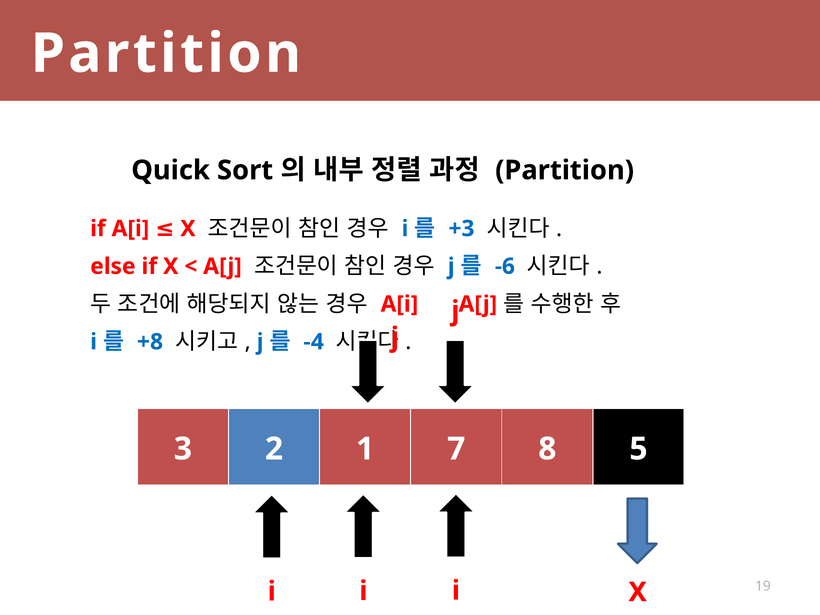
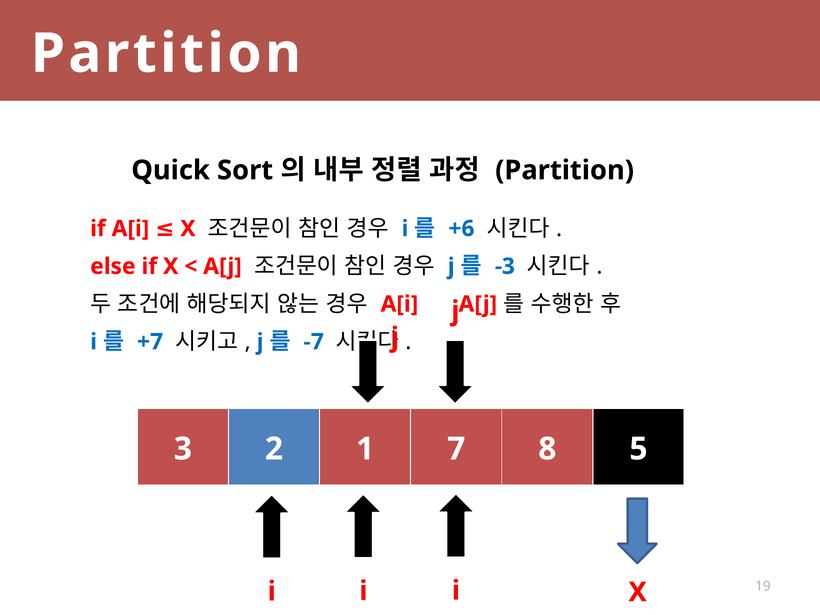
+3: +3 -> +6 (461, 229)
-6: -6 -> -3 (505, 266)
+8: +8 -> +7 (150, 342)
-4: -4 -> -7 (314, 342)
